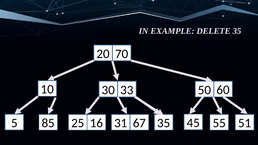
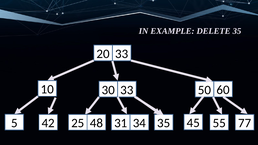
20 70: 70 -> 33 (122, 54)
85: 85 -> 42 (48, 123)
16: 16 -> 48 (96, 123)
67: 67 -> 34 (139, 123)
51: 51 -> 77 (245, 123)
